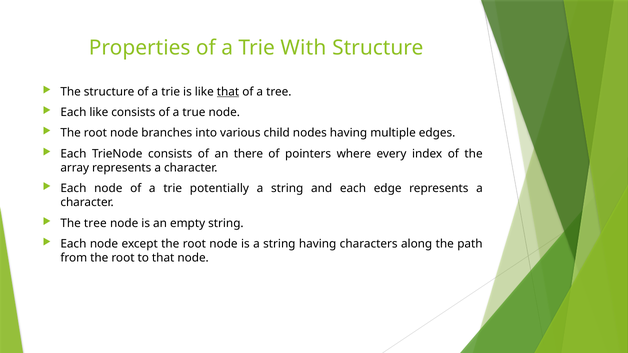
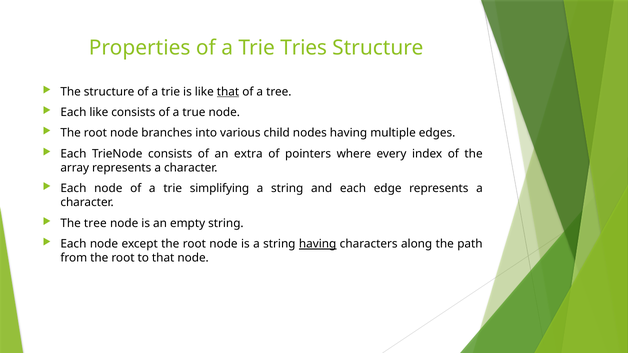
With: With -> Tries (304, 48)
there: there -> extra (248, 154)
potentially: potentially -> simplifying (220, 189)
having underline: none -> present (318, 244)
